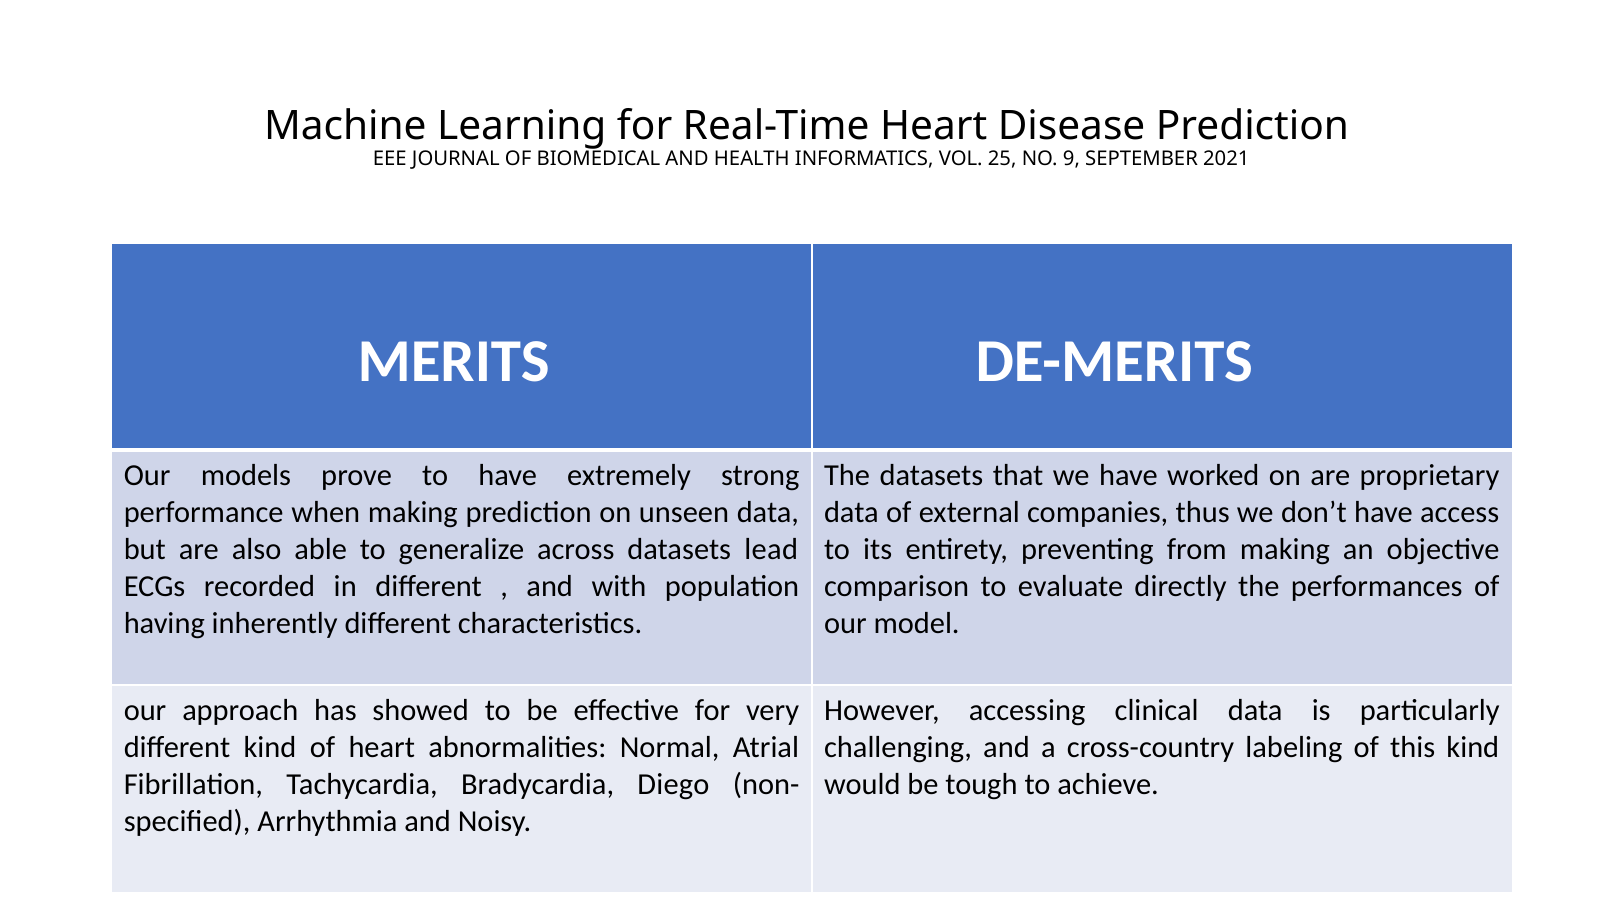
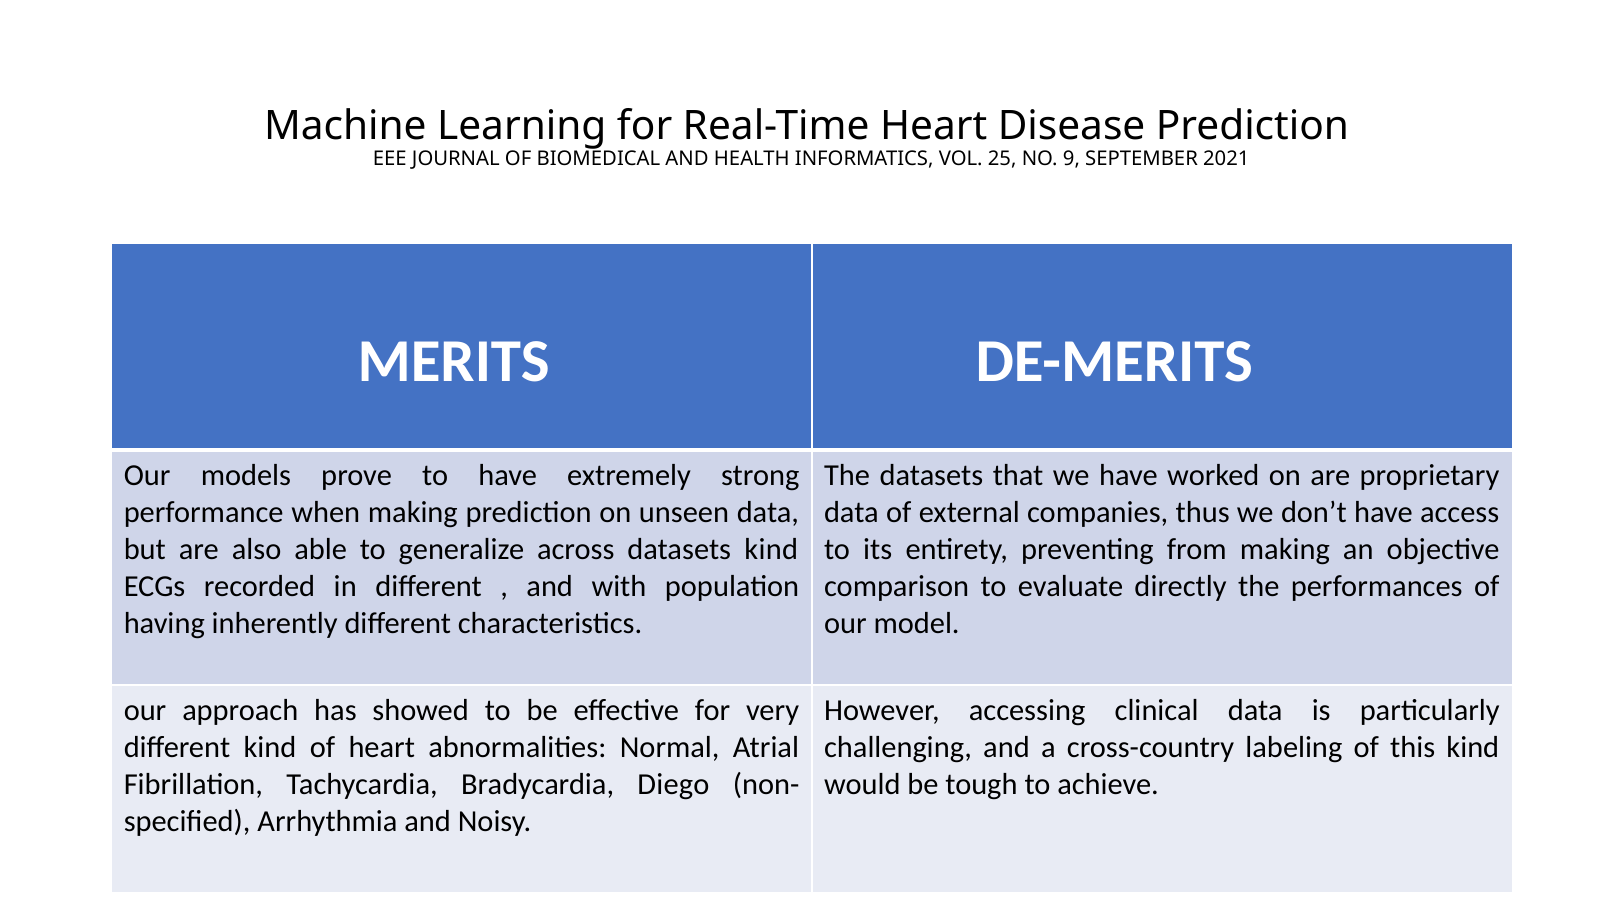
datasets lead: lead -> kind (771, 550)
